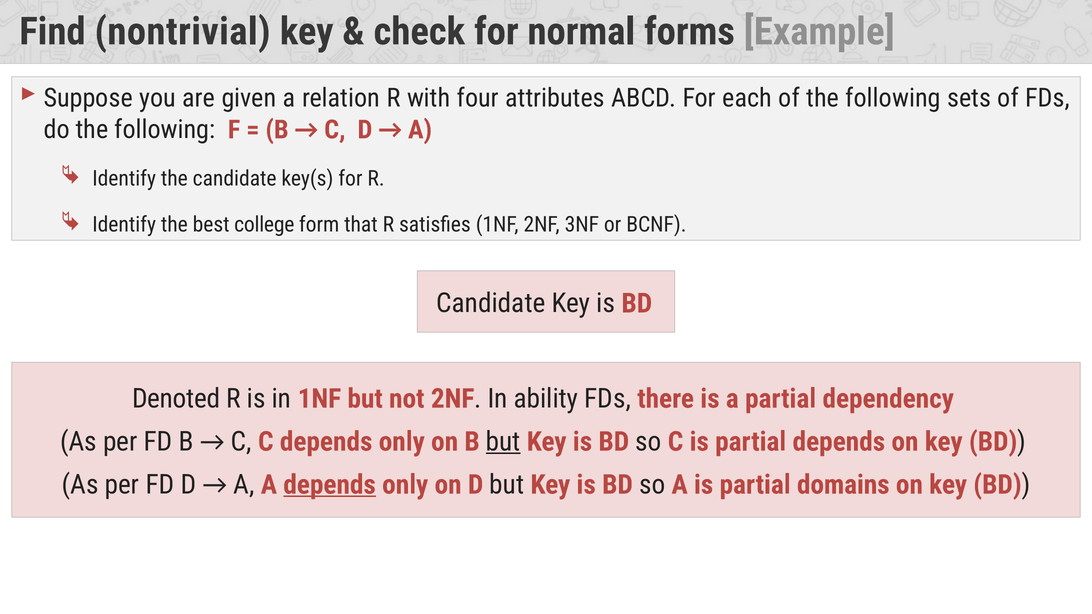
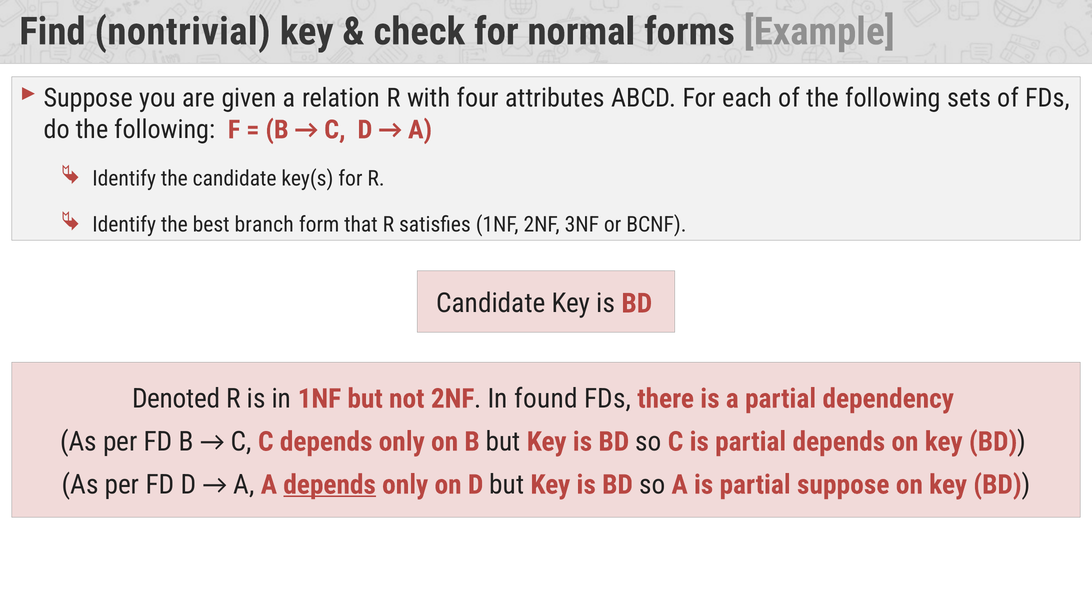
college: college -> branch (264, 225)
ability: ability -> found (546, 399)
but underline: present -> none (503, 442)
partial domains: domains -> suppose (843, 485)
